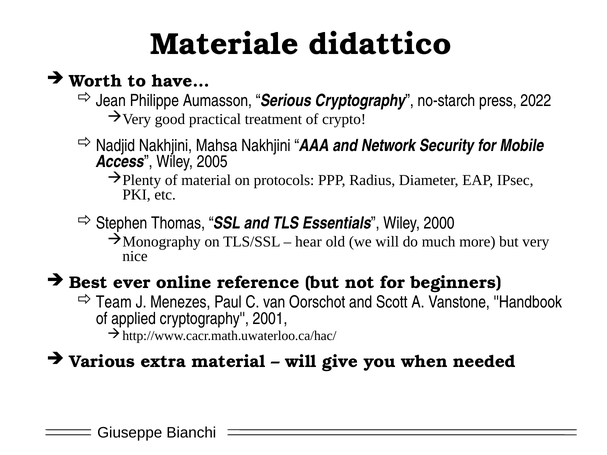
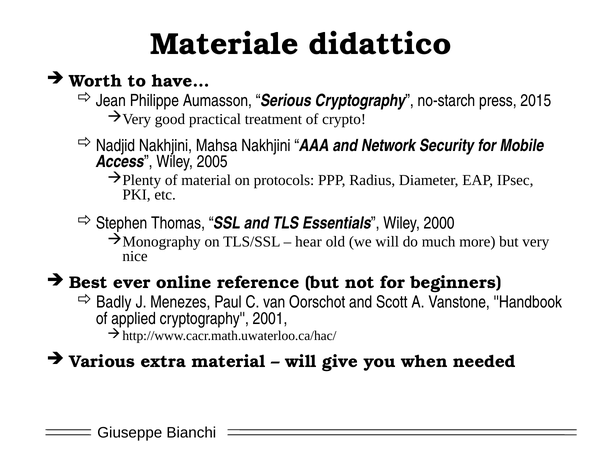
2022: 2022 -> 2015 (536, 101)
Team: Team -> Badly (114, 303)
